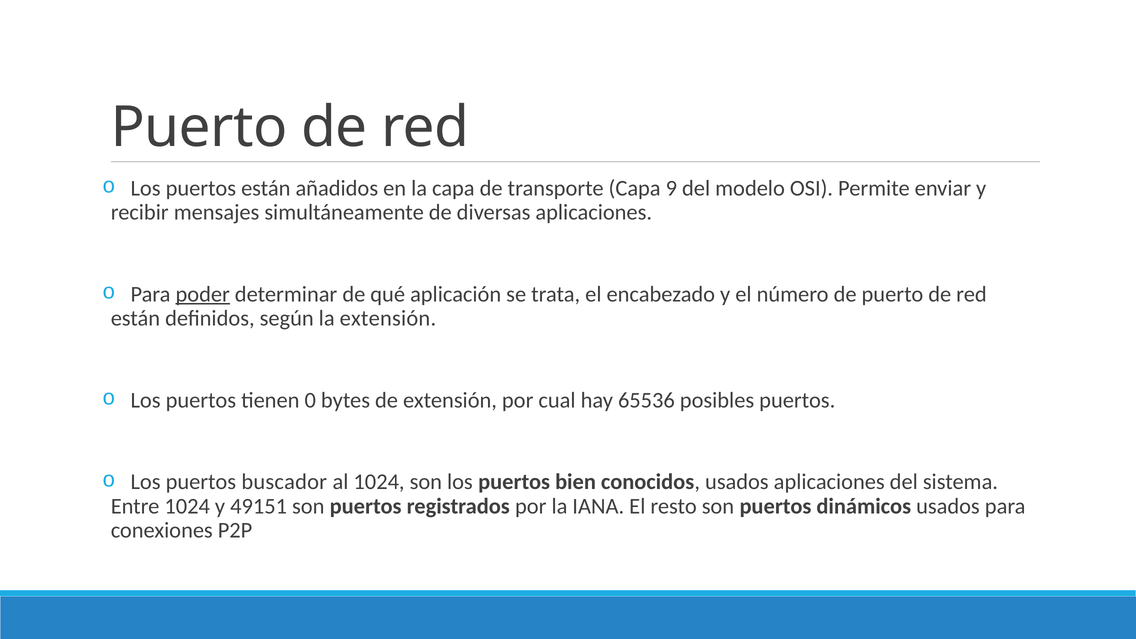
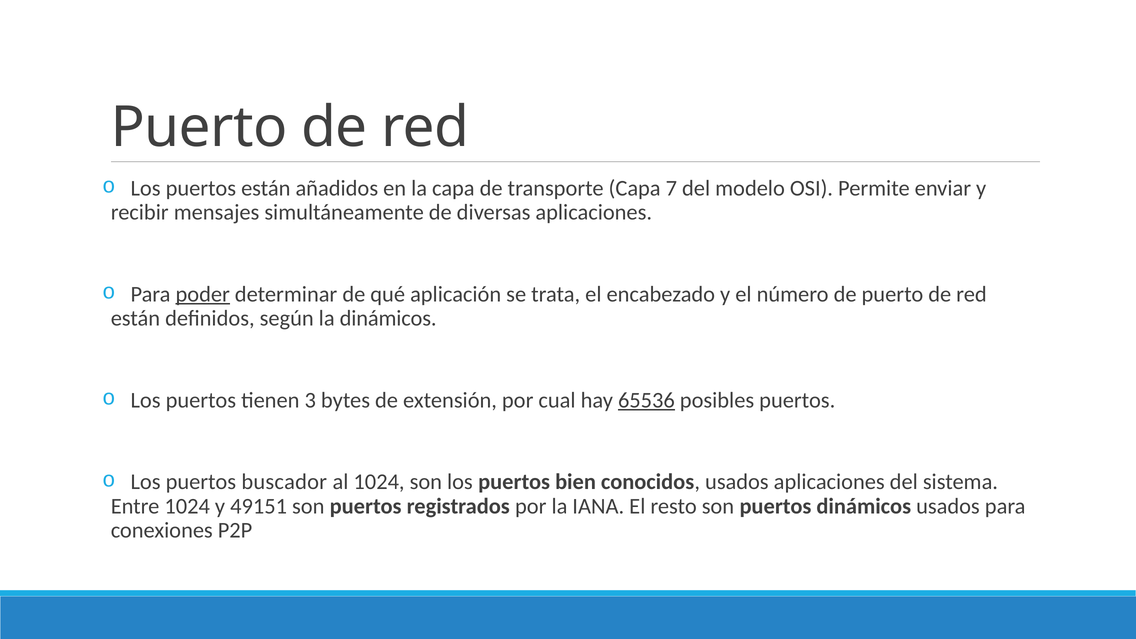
9: 9 -> 7 (671, 188)
la extensión: extensión -> dinámicos (388, 318)
0: 0 -> 3 (310, 400)
65536 underline: none -> present (646, 400)
